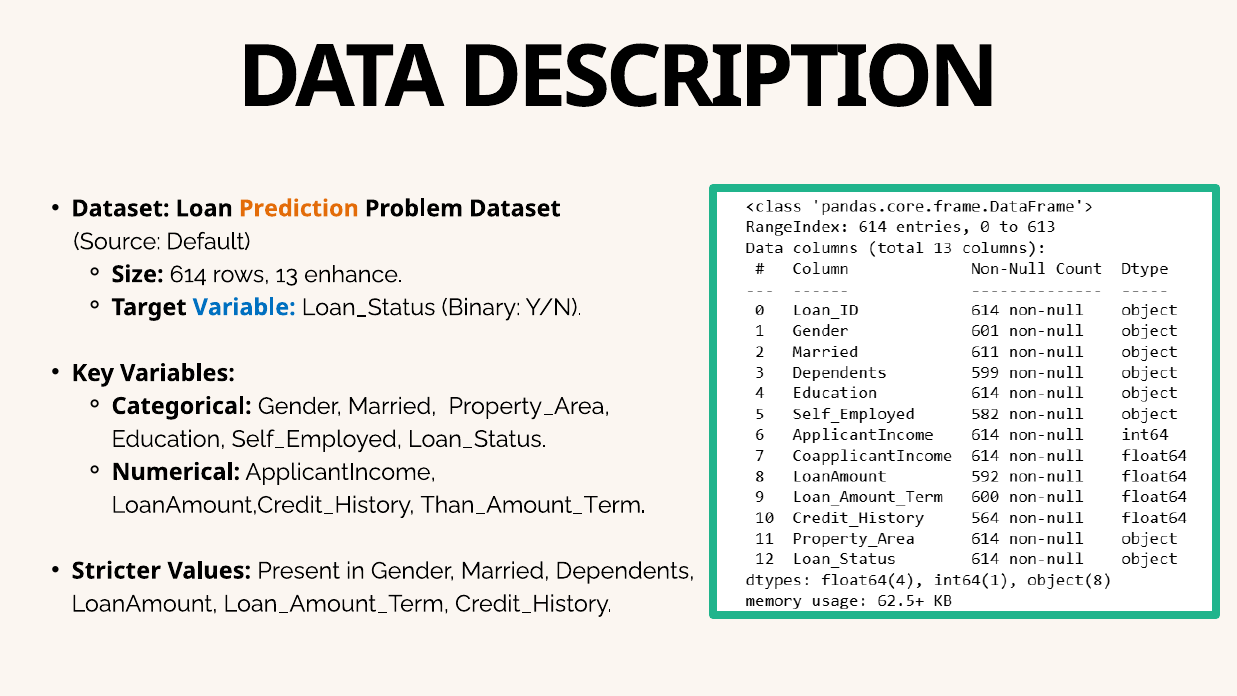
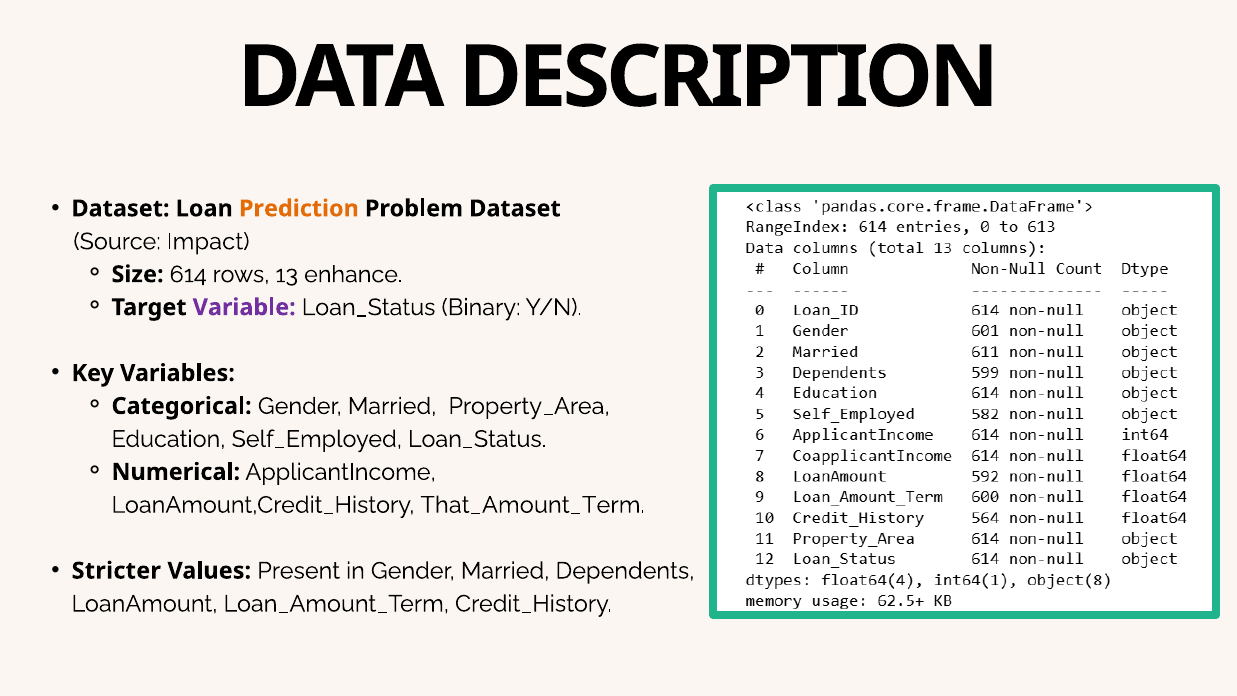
Default: Default -> Impact (208, 241)
Variable colour: blue -> purple (244, 307)
Than_Amount_Term: Than_Amount_Term -> That_Amount_Term (533, 505)
